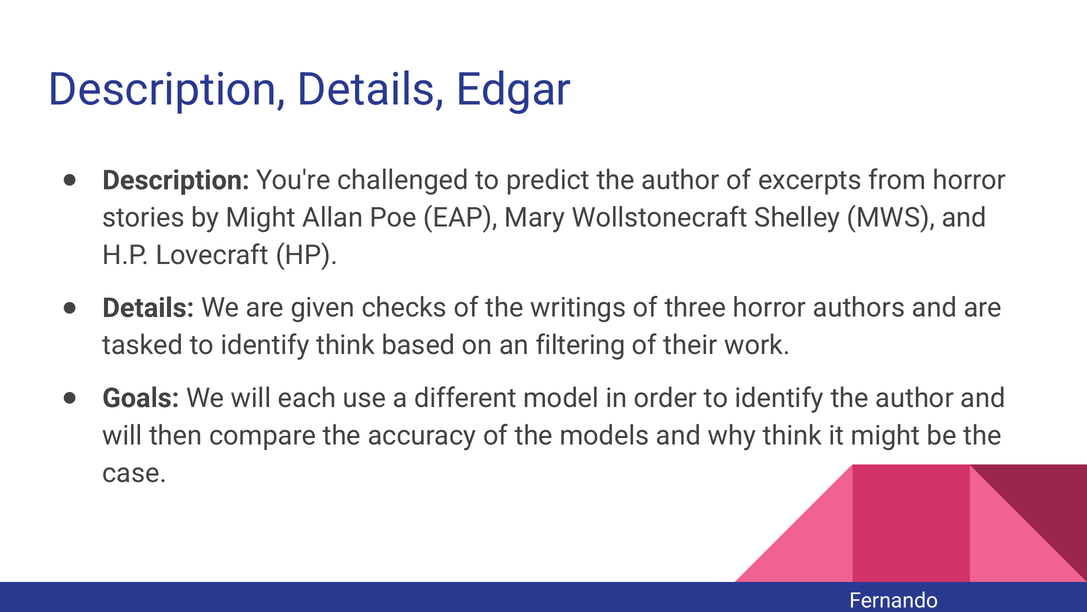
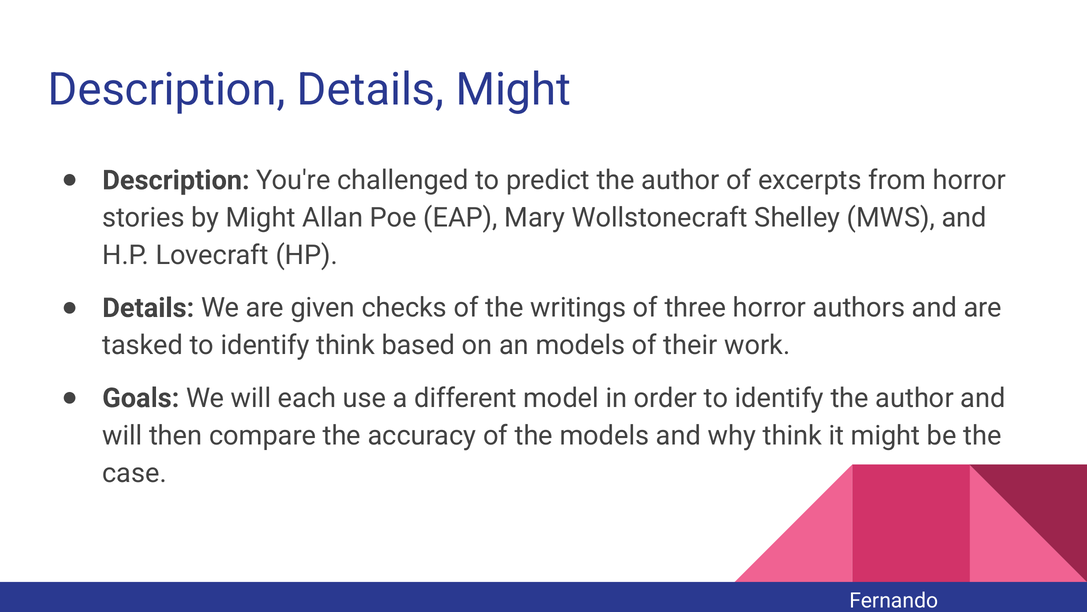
Details Edgar: Edgar -> Might (513, 90)
an filtering: filtering -> models (580, 345)
